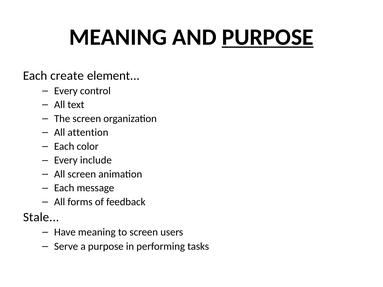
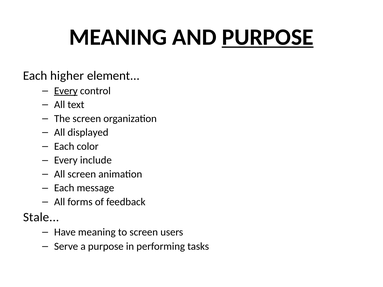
create: create -> higher (67, 76)
Every underline: none -> present (66, 91)
attention: attention -> displayed (88, 133)
